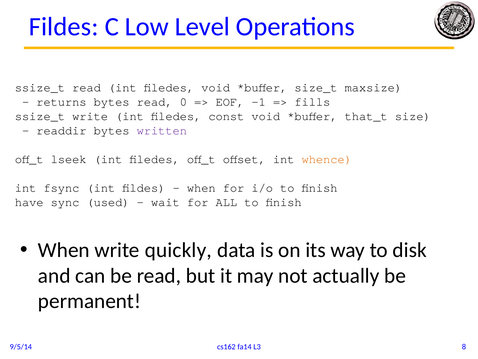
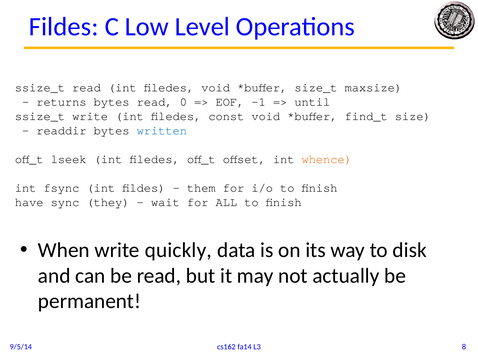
fills: fills -> until (312, 102)
that_t: that_t -> find_t (366, 116)
written colour: purple -> blue (162, 130)
when: when -> them (201, 188)
used: used -> they (108, 202)
